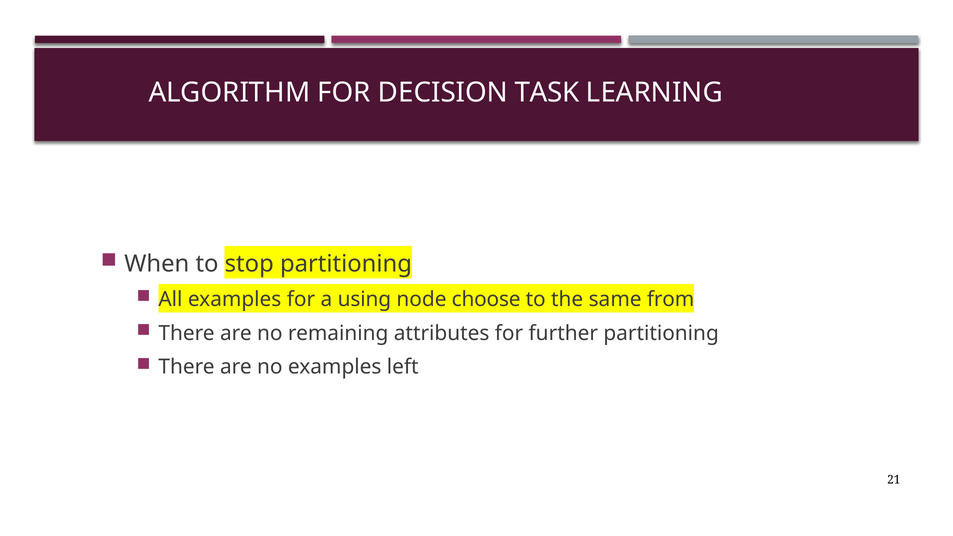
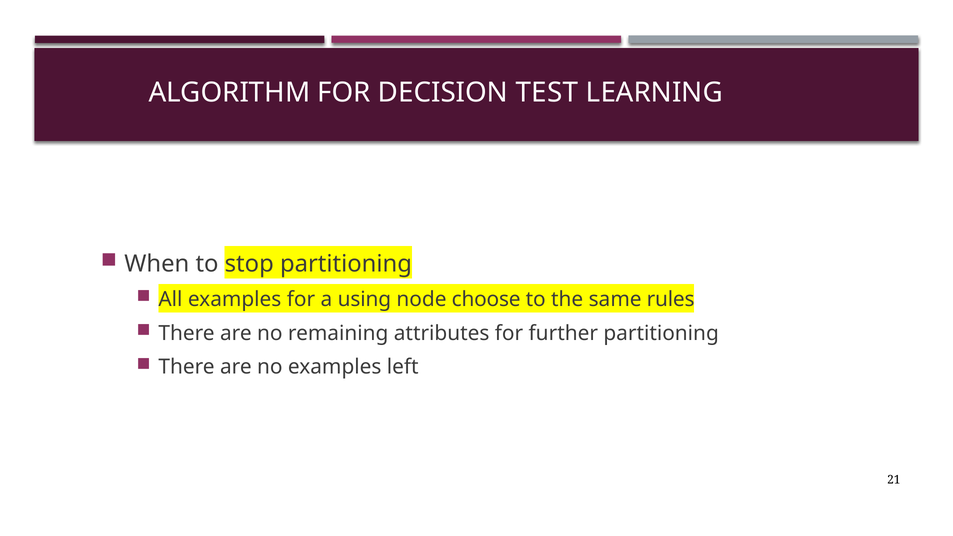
TASK: TASK -> TEST (547, 92)
from: from -> rules (671, 299)
